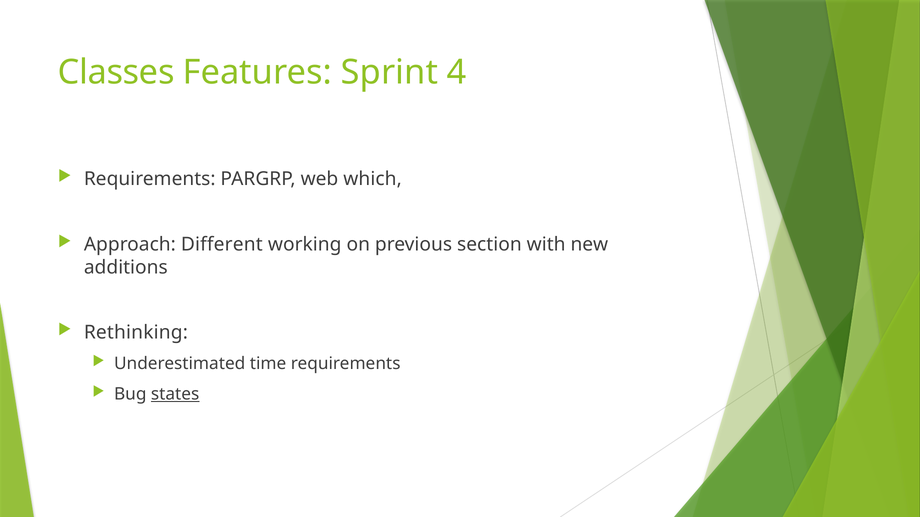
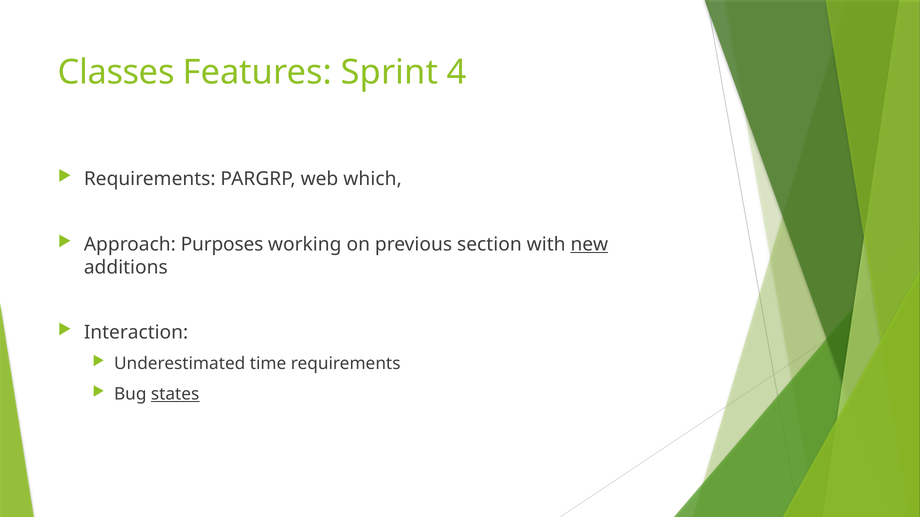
Different: Different -> Purposes (222, 245)
new underline: none -> present (589, 245)
Rethinking: Rethinking -> Interaction (136, 333)
